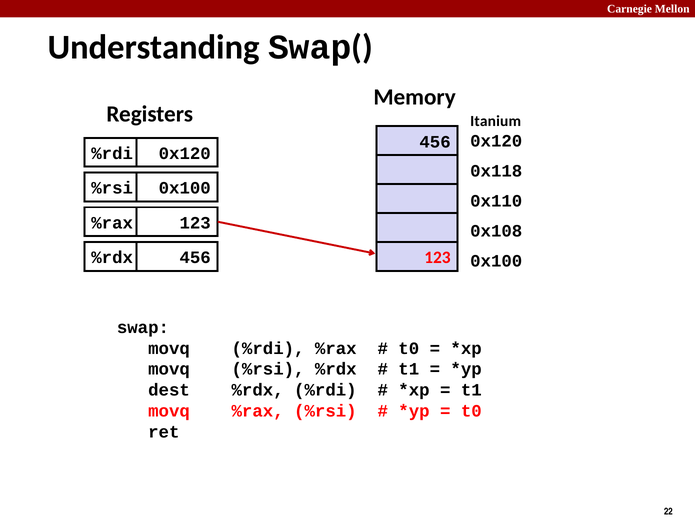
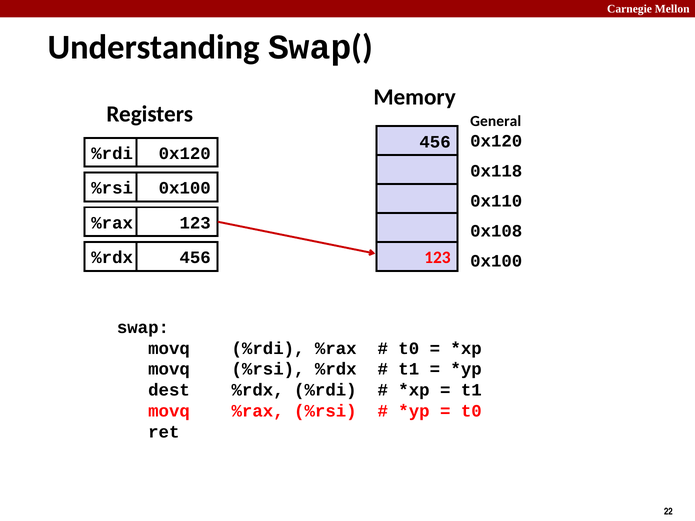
Itanium: Itanium -> General (496, 121)
